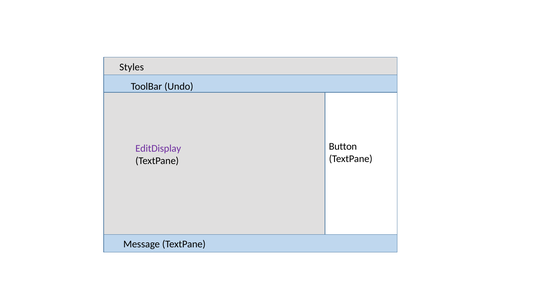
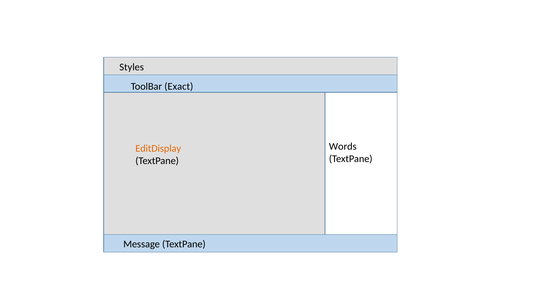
Undo: Undo -> Exact (179, 87)
Button: Button -> Words (343, 147)
EditDisplay colour: purple -> orange (158, 149)
